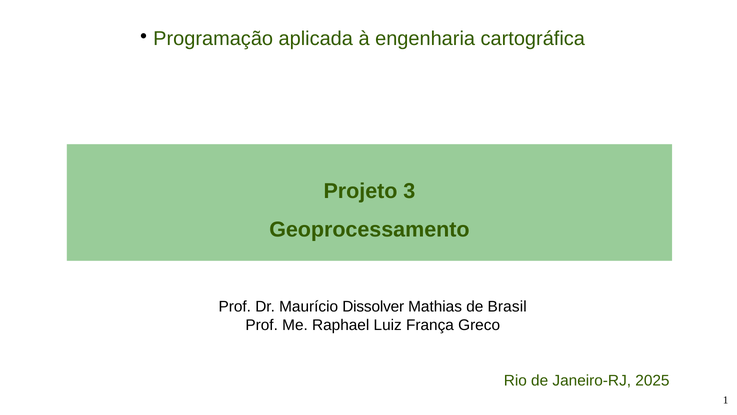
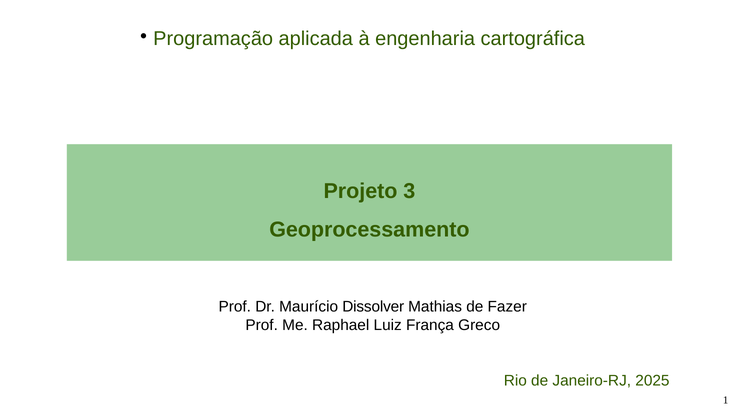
Brasil: Brasil -> Fazer (507, 307)
